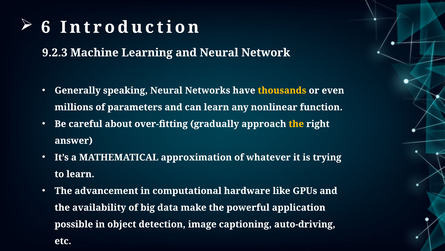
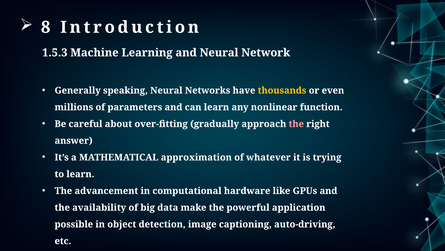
6: 6 -> 8 (46, 27)
9.2.3: 9.2.3 -> 1.5.3 (55, 53)
the colour: yellow -> pink (296, 124)
